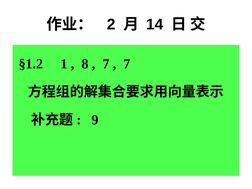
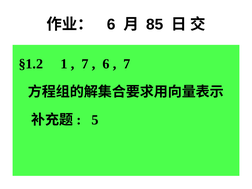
2: 2 -> 6 (111, 24)
14: 14 -> 85 (155, 24)
8: 8 -> 7 (85, 64)
7: 7 -> 6 (106, 64)
9: 9 -> 5 (95, 120)
